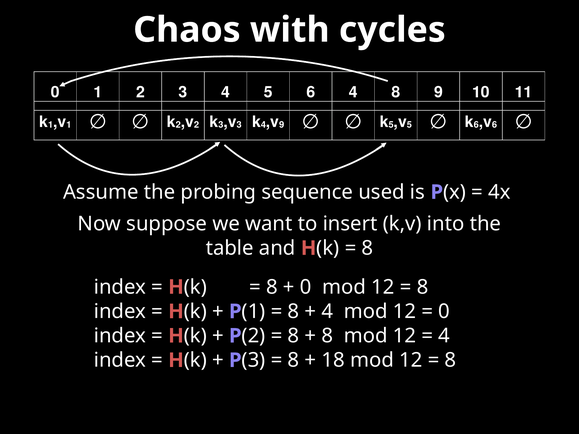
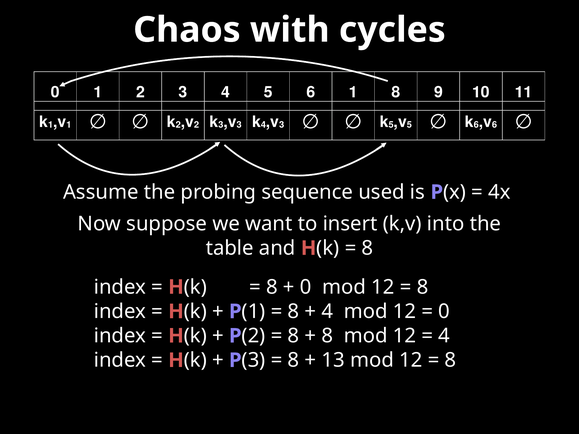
6 4: 4 -> 1 (353, 92)
9: 9 -> 3 (282, 125)
18: 18 -> 13 (333, 360)
